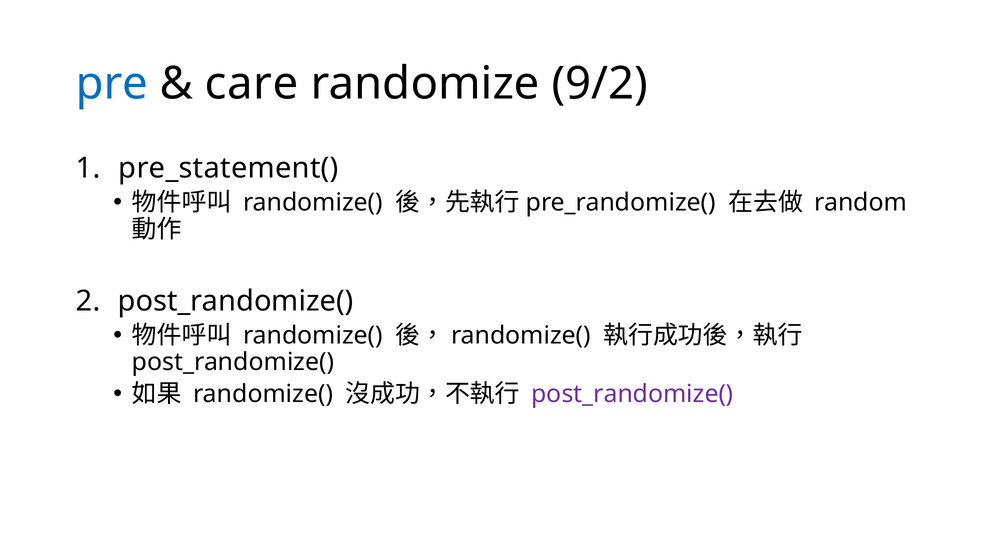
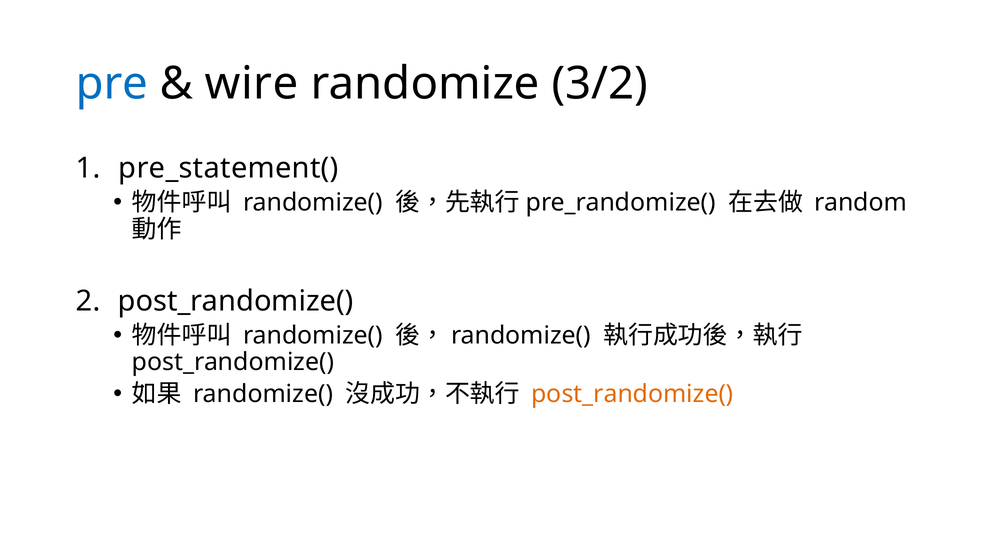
care: care -> wire (252, 84)
9/2: 9/2 -> 3/2 (600, 84)
post_randomize( colour: purple -> orange (632, 394)
